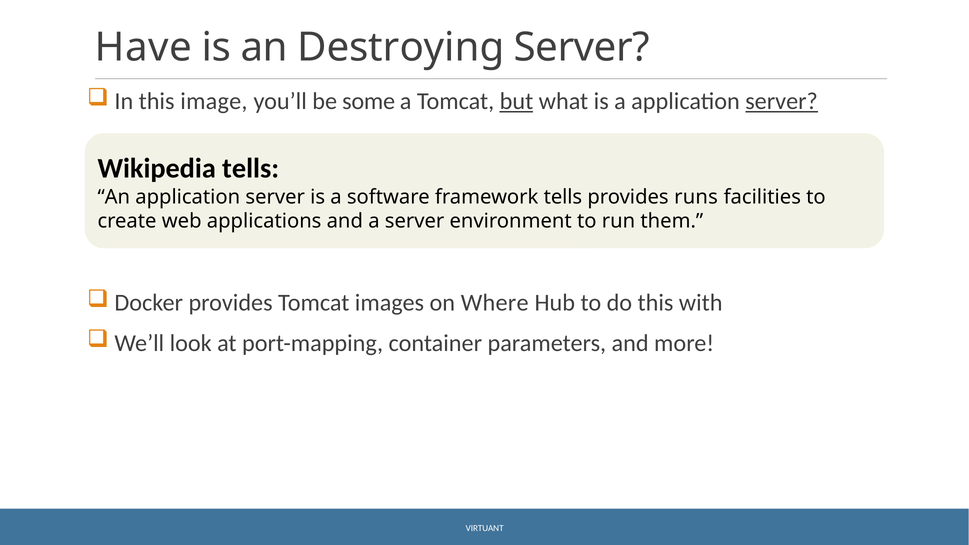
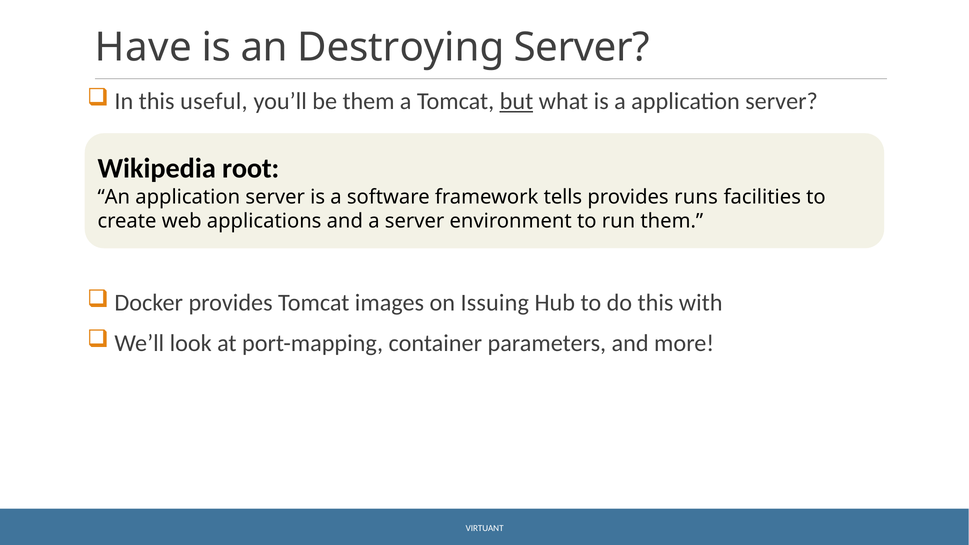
image: image -> useful (214, 101)
be some: some -> them (369, 101)
server underline: present -> none (782, 101)
Wikipedia tells: tells -> root (251, 168)
Where: Where -> Issuing (495, 303)
